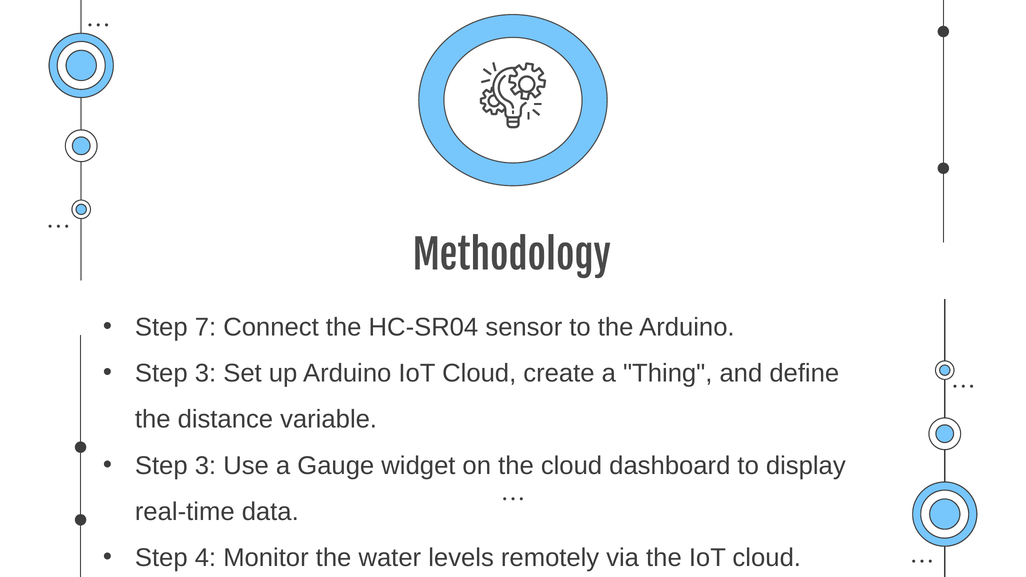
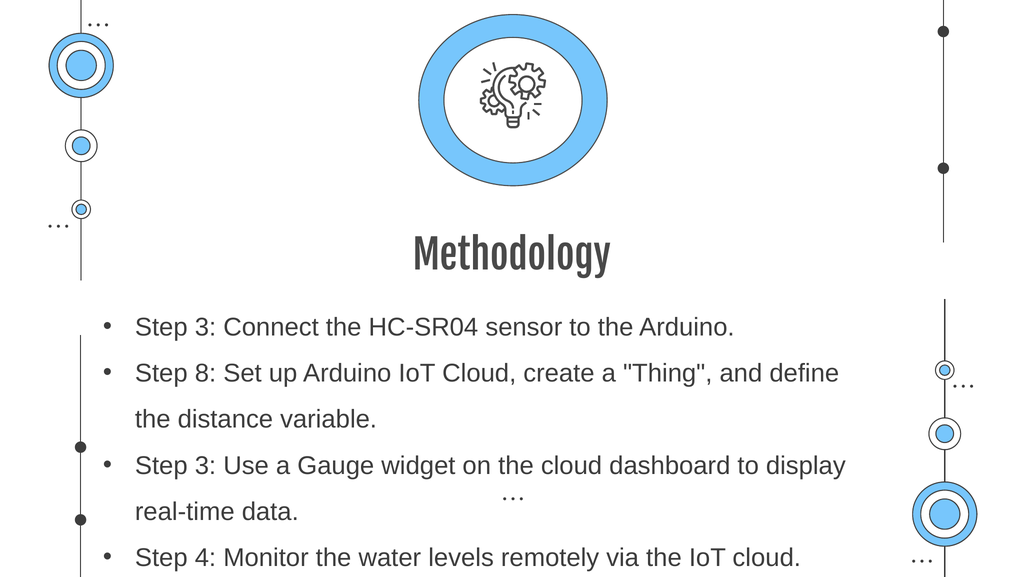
7: 7 -> 3 (205, 327)
3: 3 -> 8 (205, 373)
